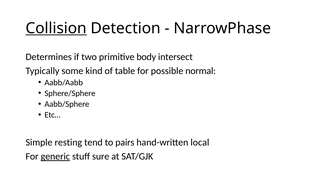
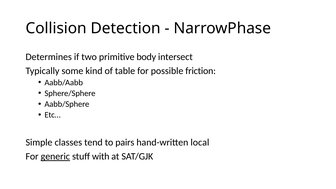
Collision underline: present -> none (56, 28)
normal: normal -> friction (201, 71)
resting: resting -> classes (68, 142)
sure: sure -> with (101, 156)
